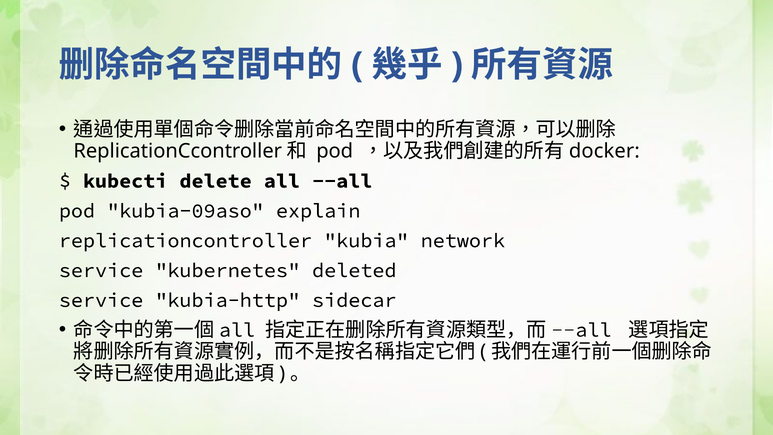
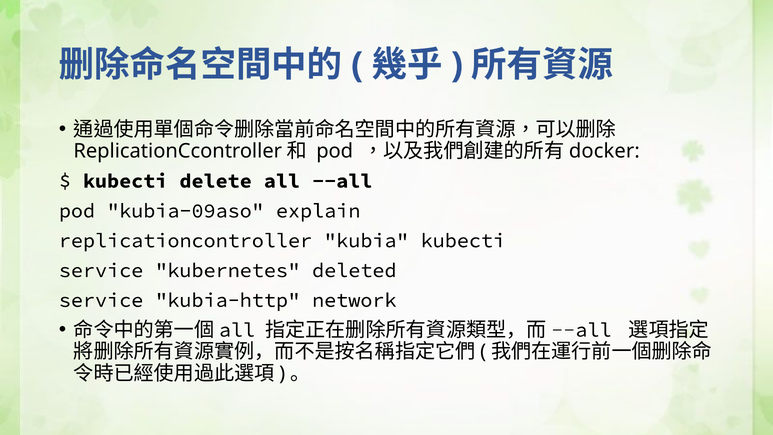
kubia network: network -> kubecti (463, 240)
sidecar: sidecar -> network (354, 300)
